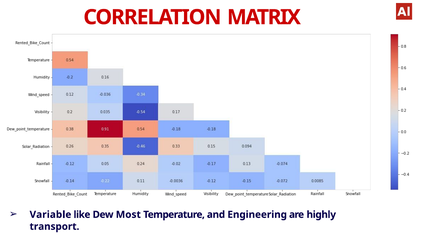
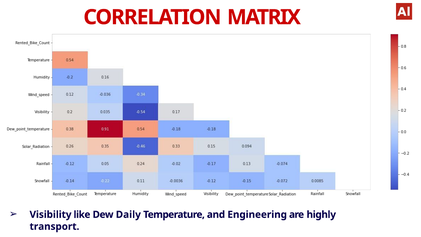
Variable: Variable -> Visibility (51, 214)
Most: Most -> Daily (128, 214)
